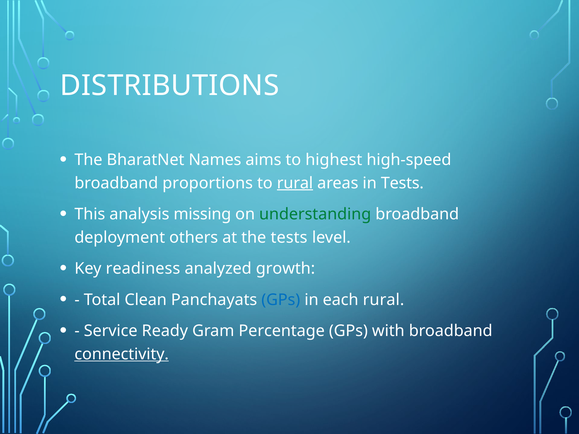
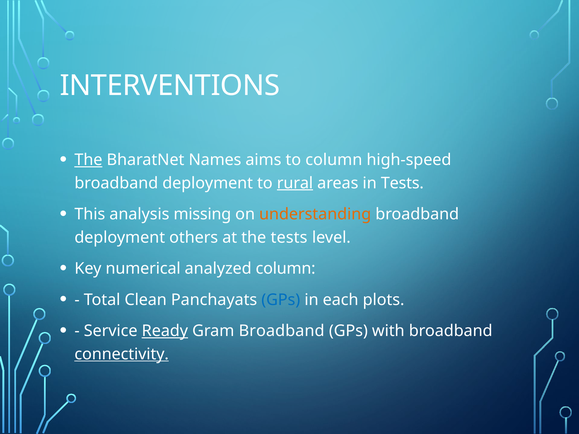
DISTRIBUTIONS: DISTRIBUTIONS -> INTERVENTIONS (170, 86)
The underline: none -> present (88, 160)
to highest: highest -> column (334, 160)
proportions: proportions -> deployment (208, 183)
understanding colour: green -> orange (315, 214)
readiness: readiness -> numerical (143, 269)
analyzed growth: growth -> column (286, 269)
each rural: rural -> plots (384, 300)
Ready underline: none -> present (165, 331)
Gram Percentage: Percentage -> Broadband (282, 331)
